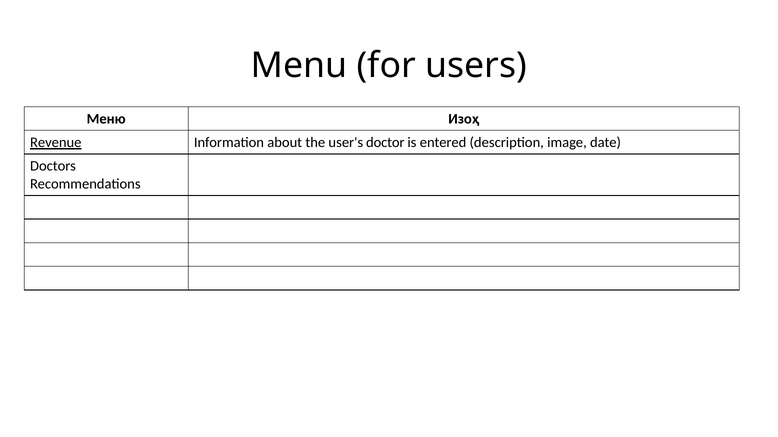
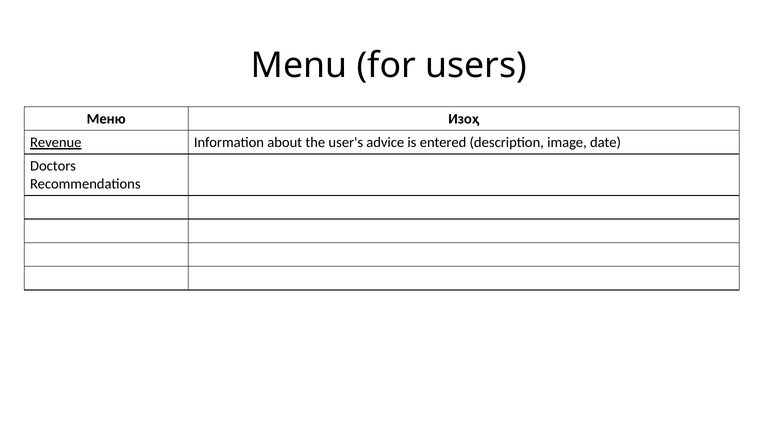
doctor: doctor -> advice (385, 143)
